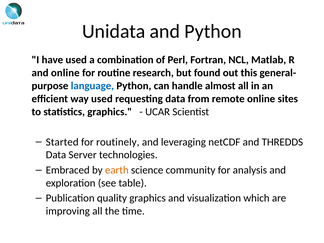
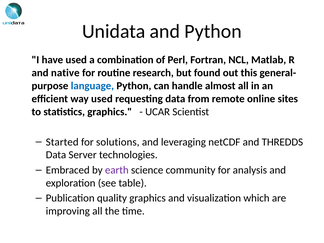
and online: online -> native (65, 73)
routinely: routinely -> solutions (118, 142)
earth colour: orange -> purple (117, 170)
